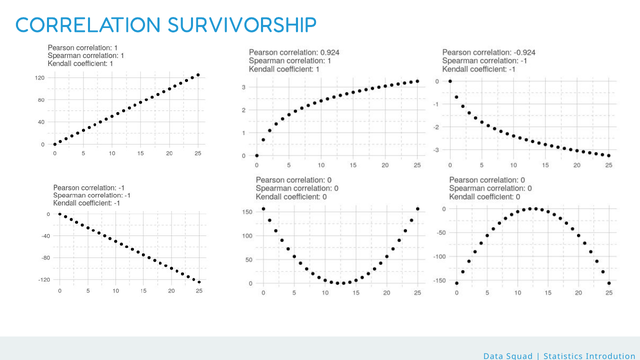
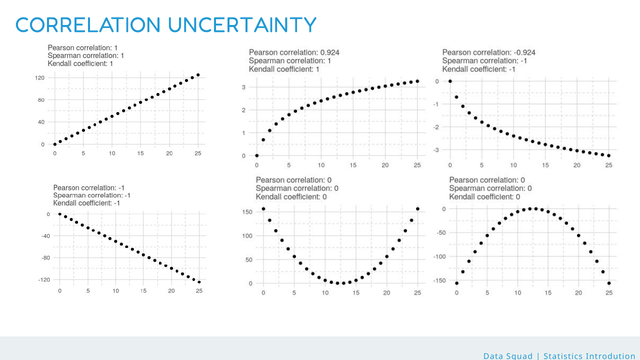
SURVIVORSHIP: SURVIVORSHIP -> UNCERTAINTY (242, 25)
